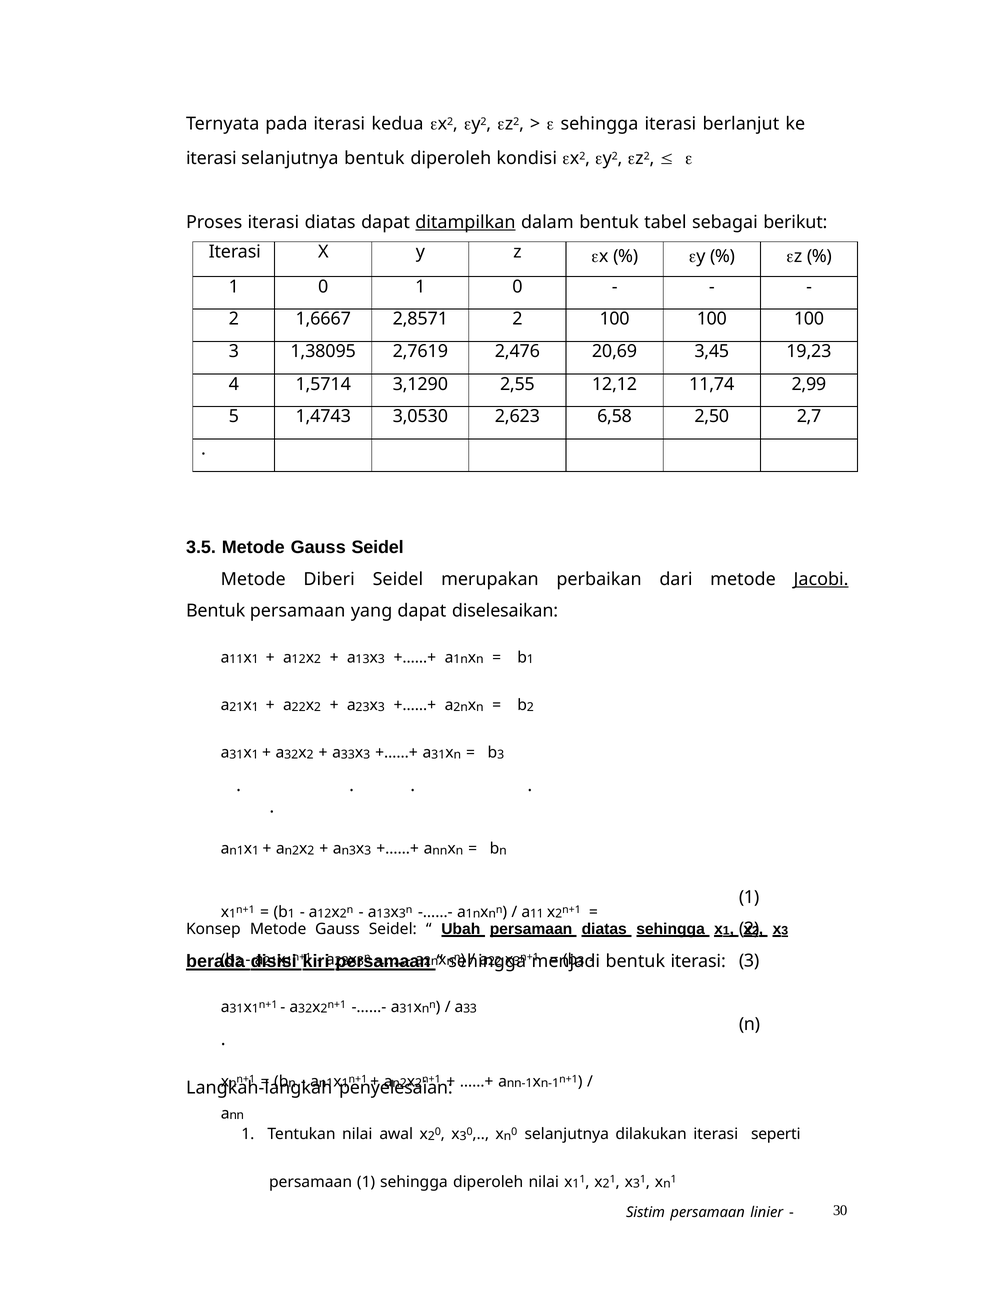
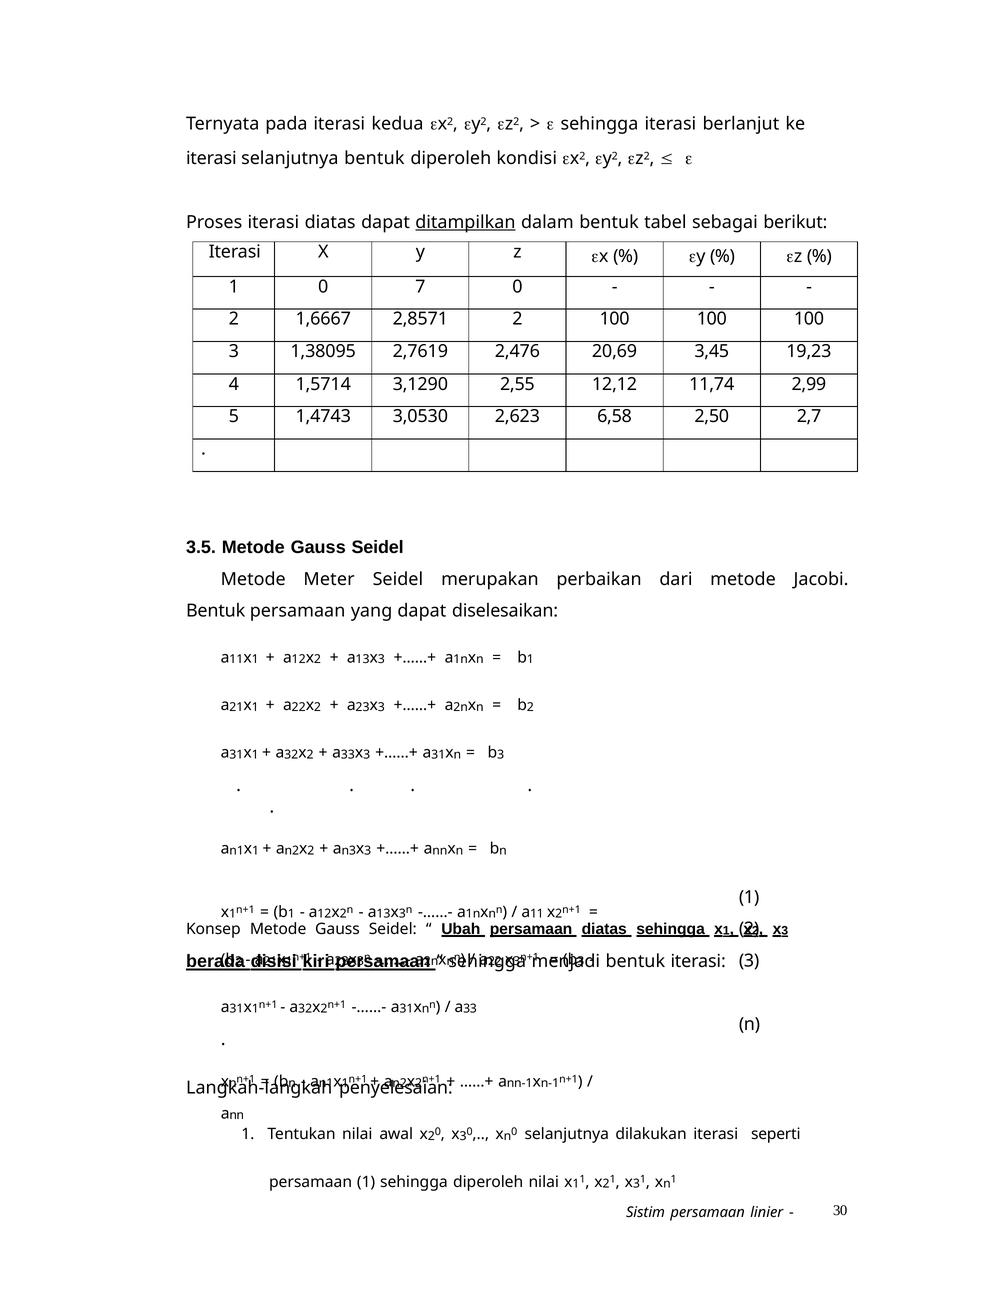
0 1: 1 -> 7 (420, 287)
Diberi: Diberi -> Meter (329, 579)
Jacobi underline: present -> none (821, 579)
